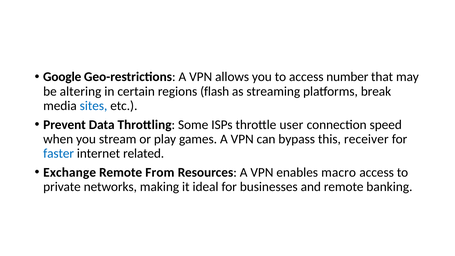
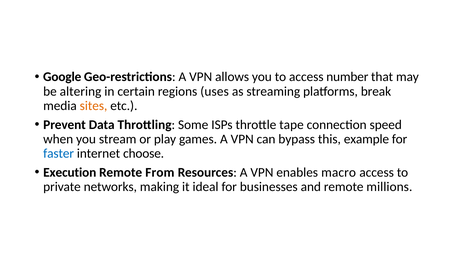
flash: flash -> uses (215, 91)
sites colour: blue -> orange (94, 106)
user: user -> tape (291, 125)
receiver: receiver -> example (366, 139)
related: related -> choose (144, 153)
Exchange: Exchange -> Execution (70, 172)
banking: banking -> millions (389, 187)
